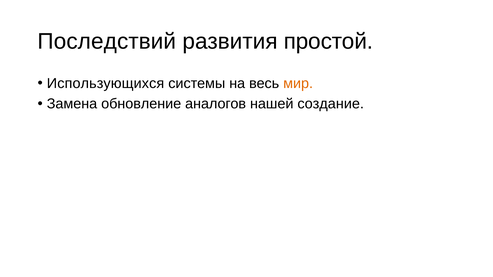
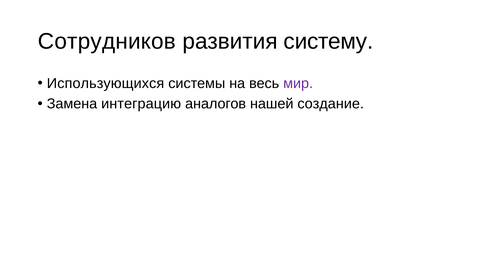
Последствий: Последствий -> Сотрудников (107, 41)
простой: простой -> систему (328, 41)
мир colour: orange -> purple (298, 83)
обновление: обновление -> интеграцию (141, 104)
